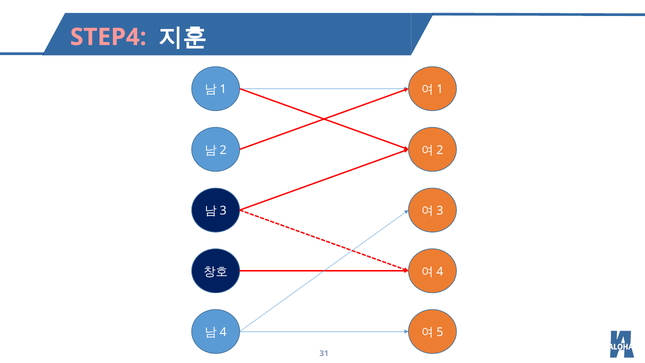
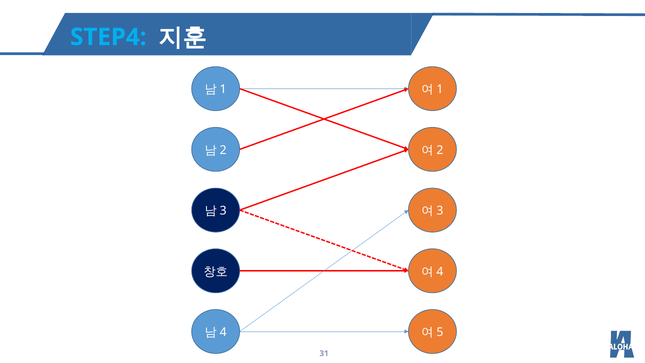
STEP4 colour: pink -> light blue (108, 37)
